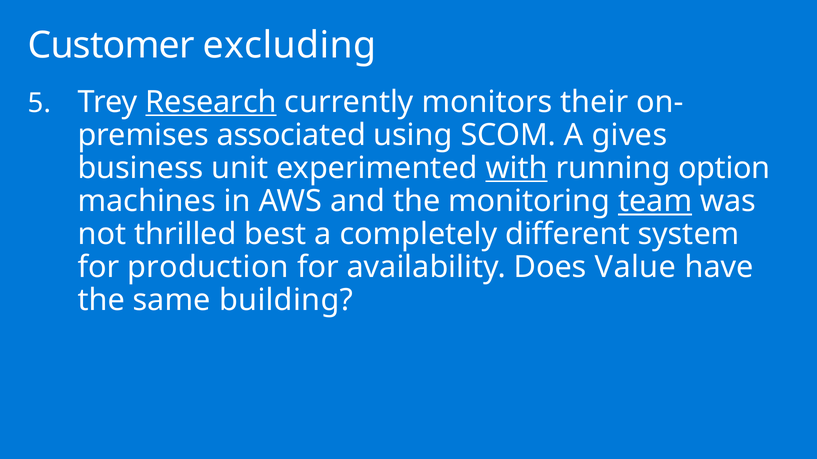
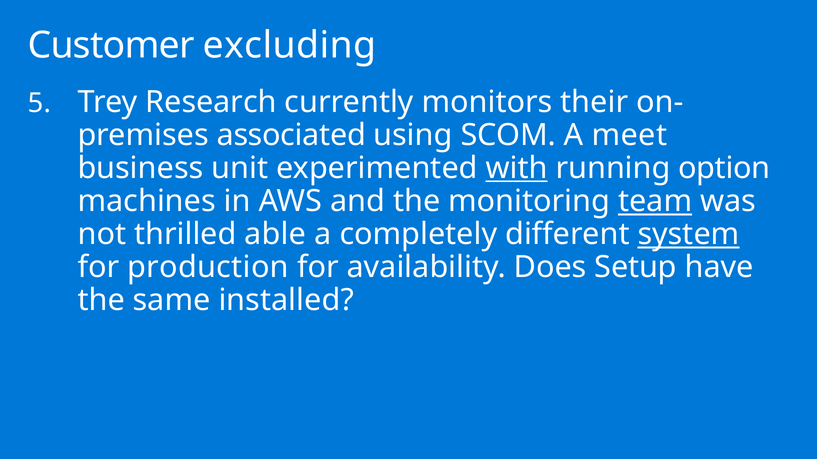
Research underline: present -> none (211, 102)
gives: gives -> meet (629, 135)
best: best -> able (275, 235)
system underline: none -> present (688, 235)
Value: Value -> Setup (636, 268)
building: building -> installed (286, 301)
